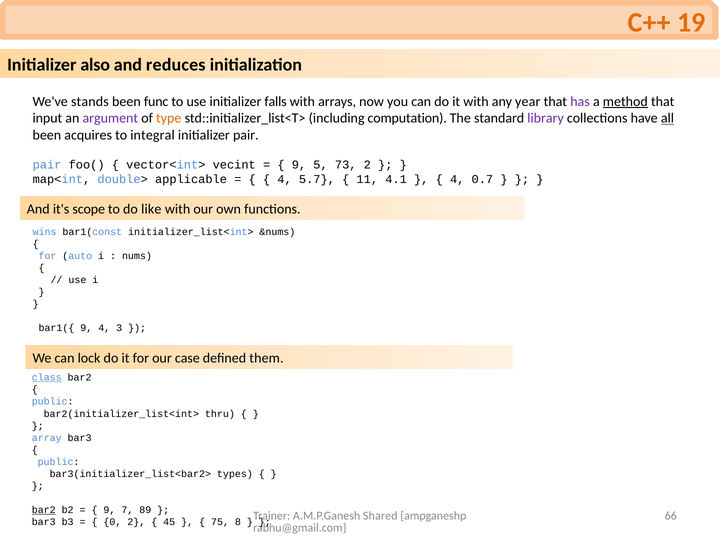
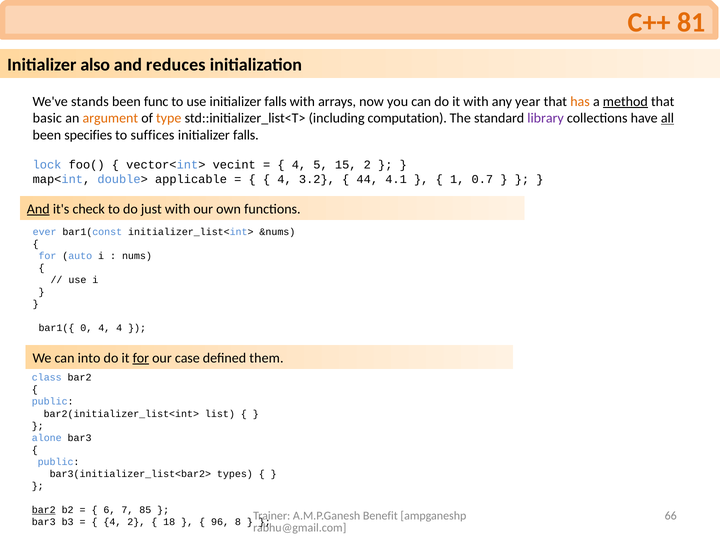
19: 19 -> 81 (691, 22)
has colour: purple -> orange (580, 101)
input: input -> basic (47, 118)
argument colour: purple -> orange (110, 118)
acquires: acquires -> specifies (88, 135)
integral: integral -> suffices (153, 135)
pair: pair -> falls (246, 135)
pair: pair -> lock (47, 165)
9: 9 -> 4 (299, 165)
73: 73 -> 15 (346, 165)
5.7: 5.7 -> 3.2 (317, 179)
11: 11 -> 44 (367, 179)
4: 4 -> 1 (457, 179)
And underline: none -> present (38, 209)
scope: scope -> check (89, 209)
like: like -> just (151, 209)
wins: wins -> ever (45, 232)
bar1({ 9: 9 -> 0 (86, 328)
4 3: 3 -> 4 (119, 328)
lock: lock -> into (89, 358)
for underline: none -> present (141, 358)
class underline: present -> none (47, 378)
thru: thru -> list (220, 414)
array: array -> alone (47, 438)
9: 9 -> 6 (109, 510)
89: 89 -> 85 (145, 510)
Shared: Shared -> Benefit (380, 516)
0: 0 -> 4 (112, 522)
45: 45 -> 18 (169, 522)
75: 75 -> 96 (220, 522)
